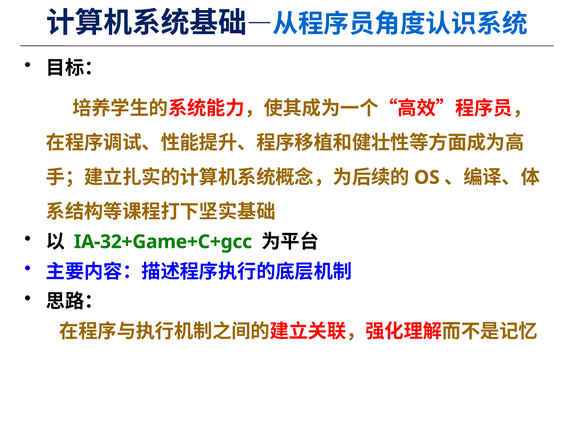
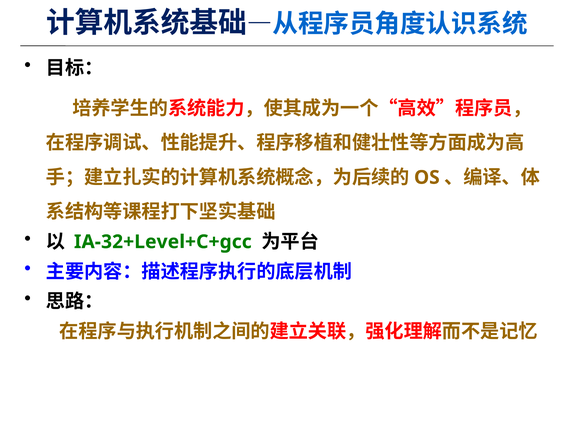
IA-32+Game+C+gcc: IA-32+Game+C+gcc -> IA-32+Level+C+gcc (163, 242)
